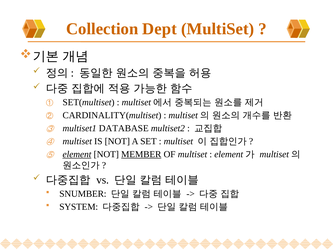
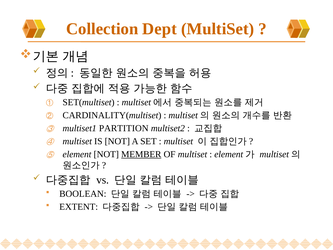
DATABASE: DATABASE -> PARTITION (124, 128)
element underline: present -> none (77, 154)
SNUMBER: SNUMBER -> BOOLEAN (83, 194)
SYSTEM: SYSTEM -> EXTENT (79, 207)
